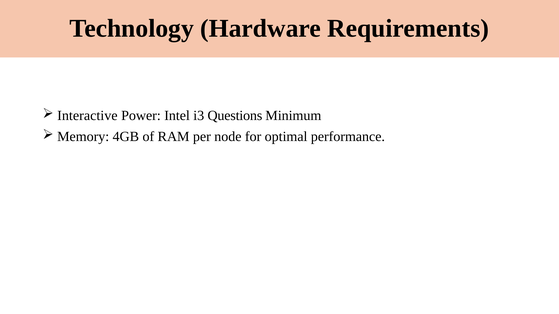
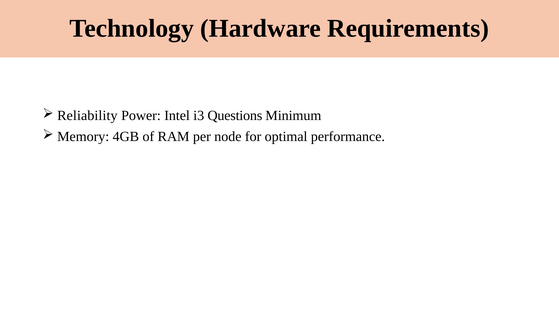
Interactive: Interactive -> Reliability (87, 116)
